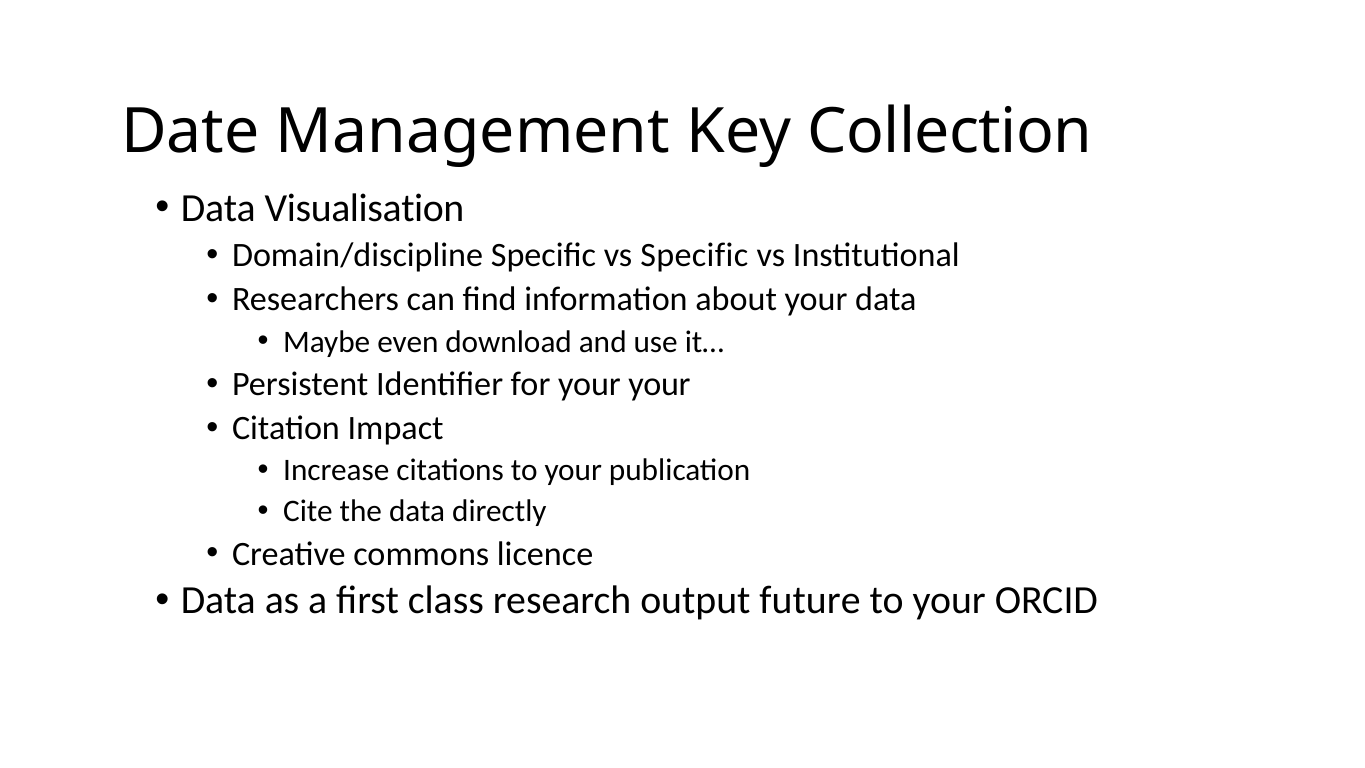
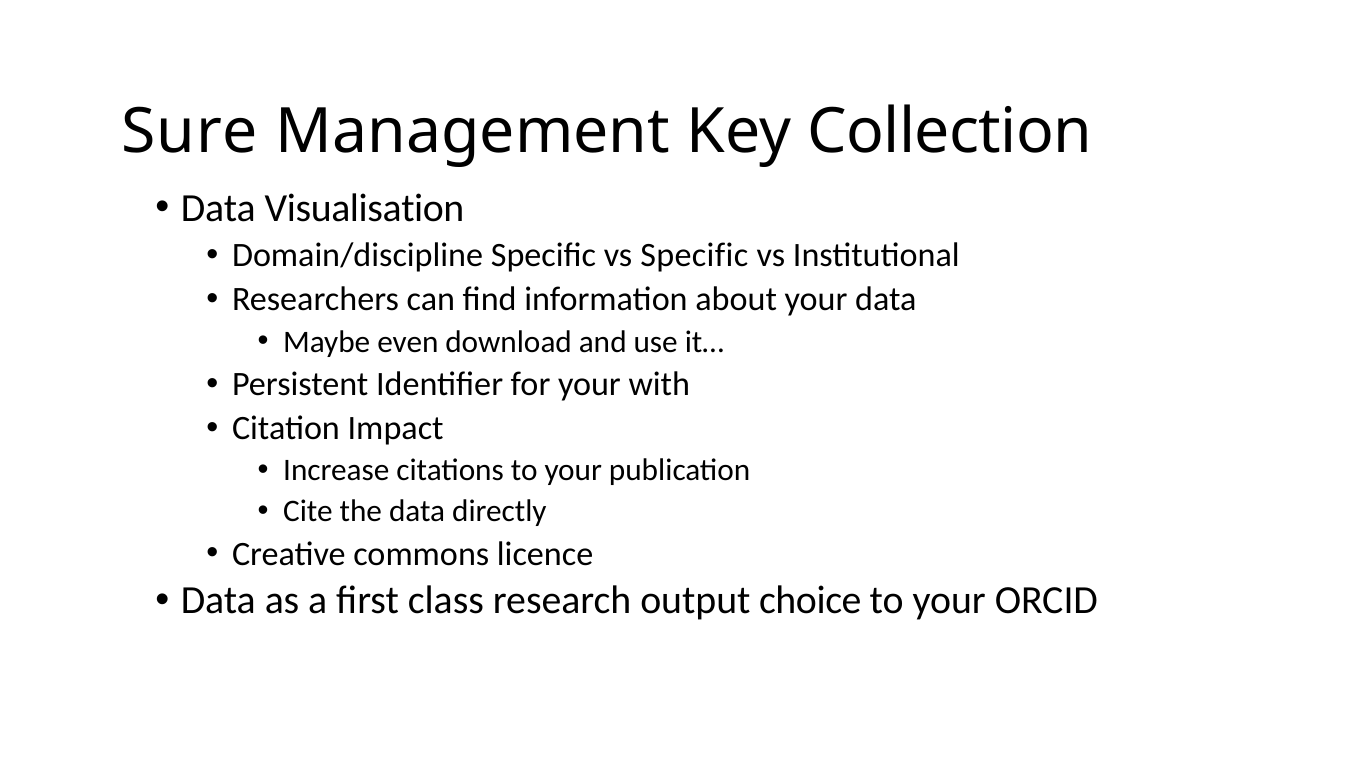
Date: Date -> Sure (190, 132)
your your: your -> with (659, 384)
future: future -> choice (810, 601)
